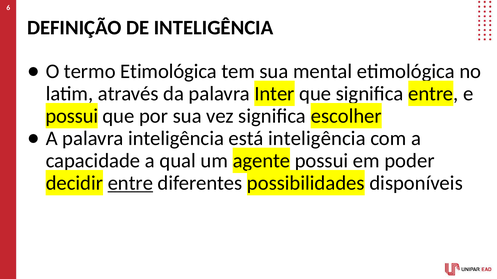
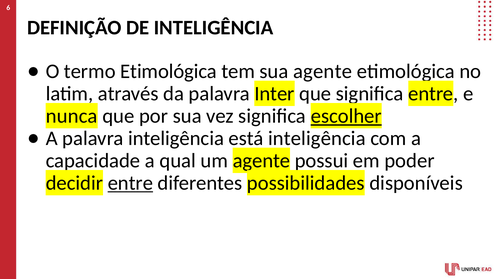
mental: mental -> agente (323, 72)
possui: possui -> nunca (72, 116)
escolher underline: none -> present (346, 116)
